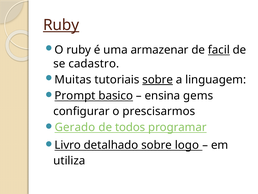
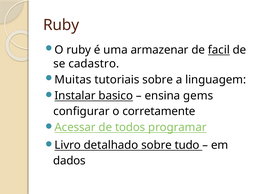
Ruby underline: present -> none (61, 25)
sobre underline: present -> none (158, 79)
Prompt: Prompt -> Instalar (75, 95)
prescisarmos: prescisarmos -> corretamente (159, 111)
Gerado: Gerado -> Acessar (75, 127)
logo: logo -> tudo (187, 145)
utiliza: utiliza -> dados (69, 160)
